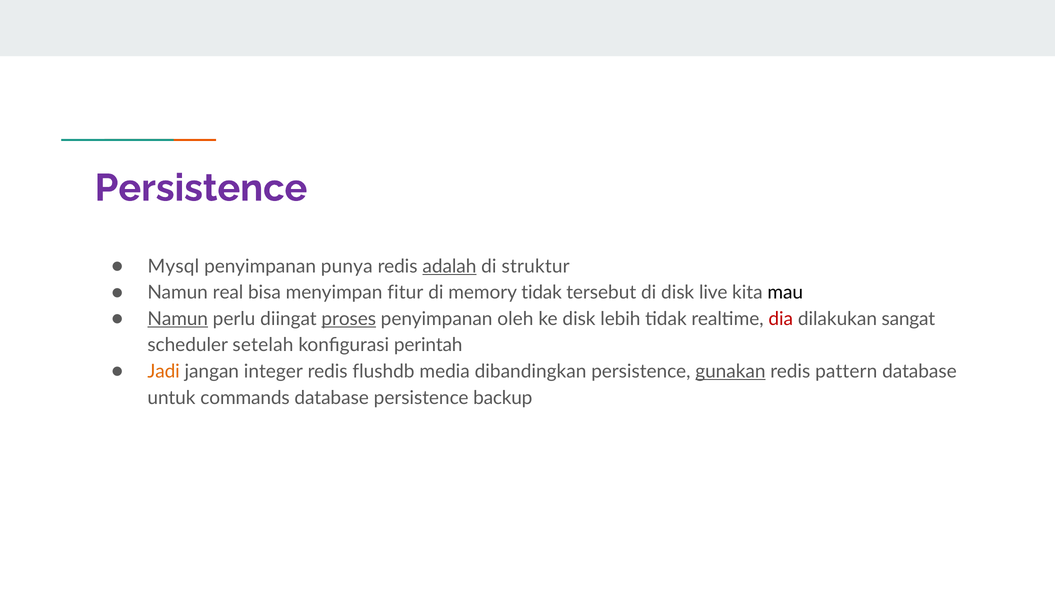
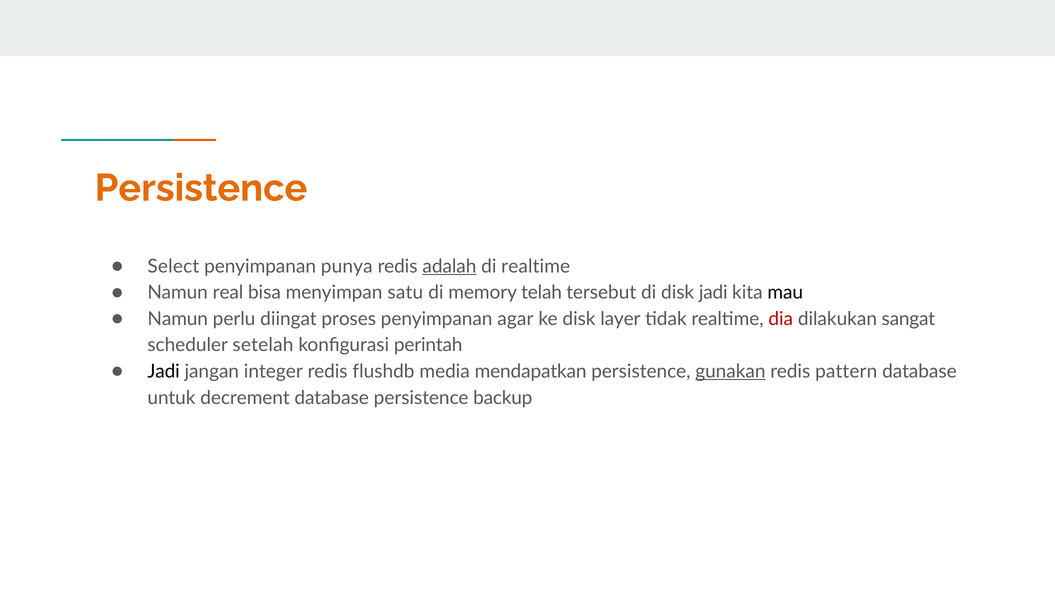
Persistence colour: purple -> orange (201, 188)
Mysql: Mysql -> Select (173, 267)
di struktur: struktur -> realtime (536, 267)
fitur: fitur -> satu (405, 293)
memory tidak: tidak -> telah (542, 293)
disk live: live -> jadi (713, 293)
Namun underline: present -> none (178, 319)
proses underline: present -> none (349, 319)
oleh: oleh -> agar (515, 319)
lebih: lebih -> layer (620, 319)
Jadi colour: orange -> black (164, 372)
dibandingkan: dibandingkan -> mendapatkan (531, 372)
commands: commands -> decrement (245, 398)
